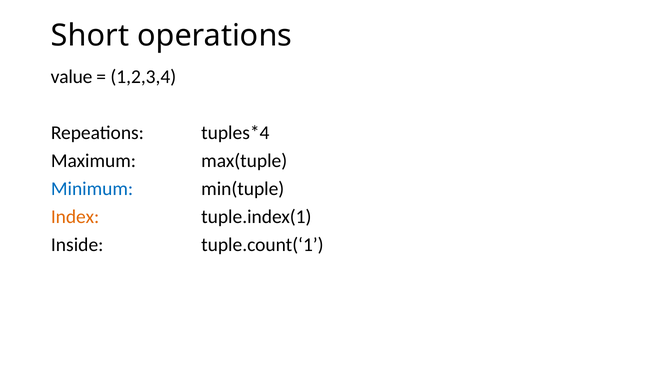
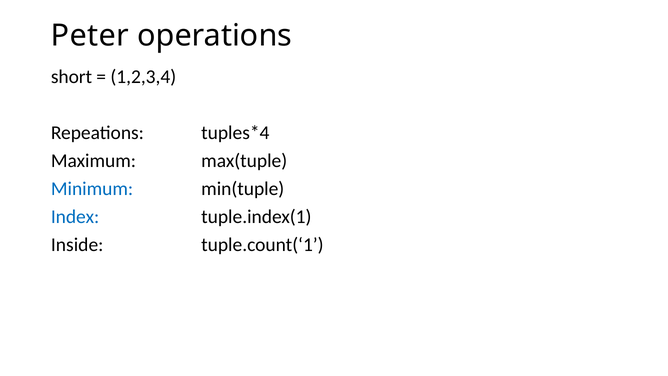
Short: Short -> Peter (90, 36)
value: value -> short (71, 77)
Index colour: orange -> blue (75, 217)
